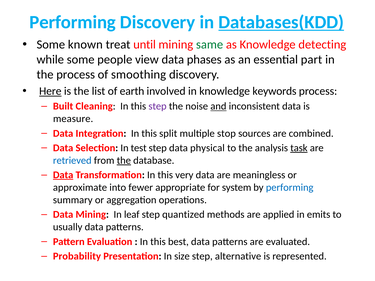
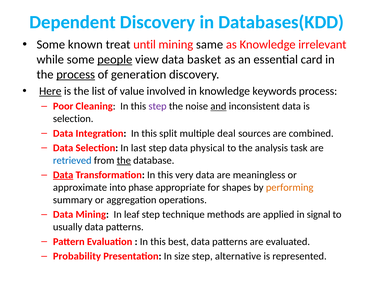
Performing: Performing -> Dependent (73, 22)
Databases(KDD underline: present -> none (281, 22)
same colour: green -> black (210, 45)
detecting: detecting -> irrelevant (322, 45)
people underline: none -> present (115, 60)
phases: phases -> basket (204, 60)
part: part -> card (312, 60)
process underline: none -> present (76, 75)
smoothing: smoothing -> generation (139, 75)
earth: earth -> value (132, 91)
Built: Built -> Poor (63, 106)
measure: measure -> selection (73, 119)
stop: stop -> deal (226, 133)
test: test -> last (139, 148)
task underline: present -> none (299, 148)
fewer: fewer -> phase (141, 188)
system: system -> shapes (237, 188)
performing colour: blue -> orange (290, 188)
quantized: quantized -> technique (183, 215)
emits: emits -> signal (319, 215)
